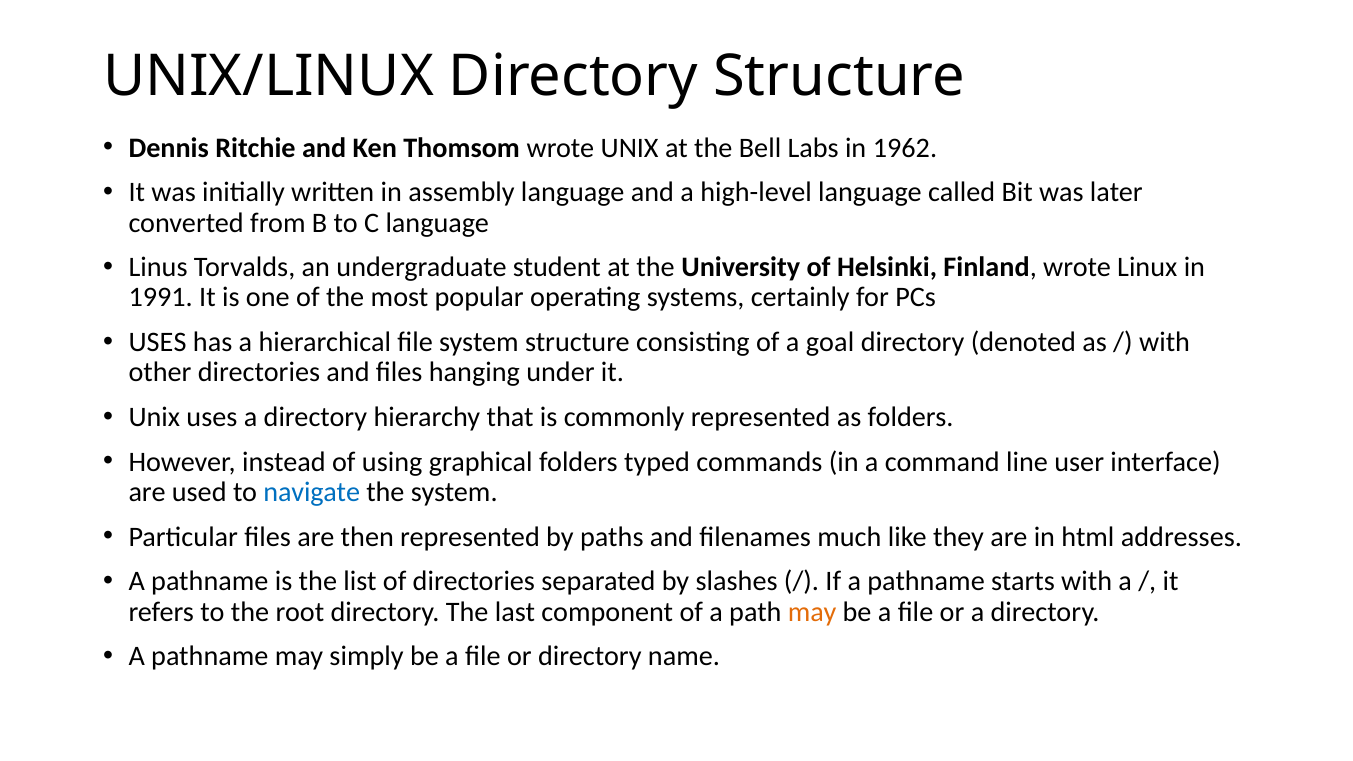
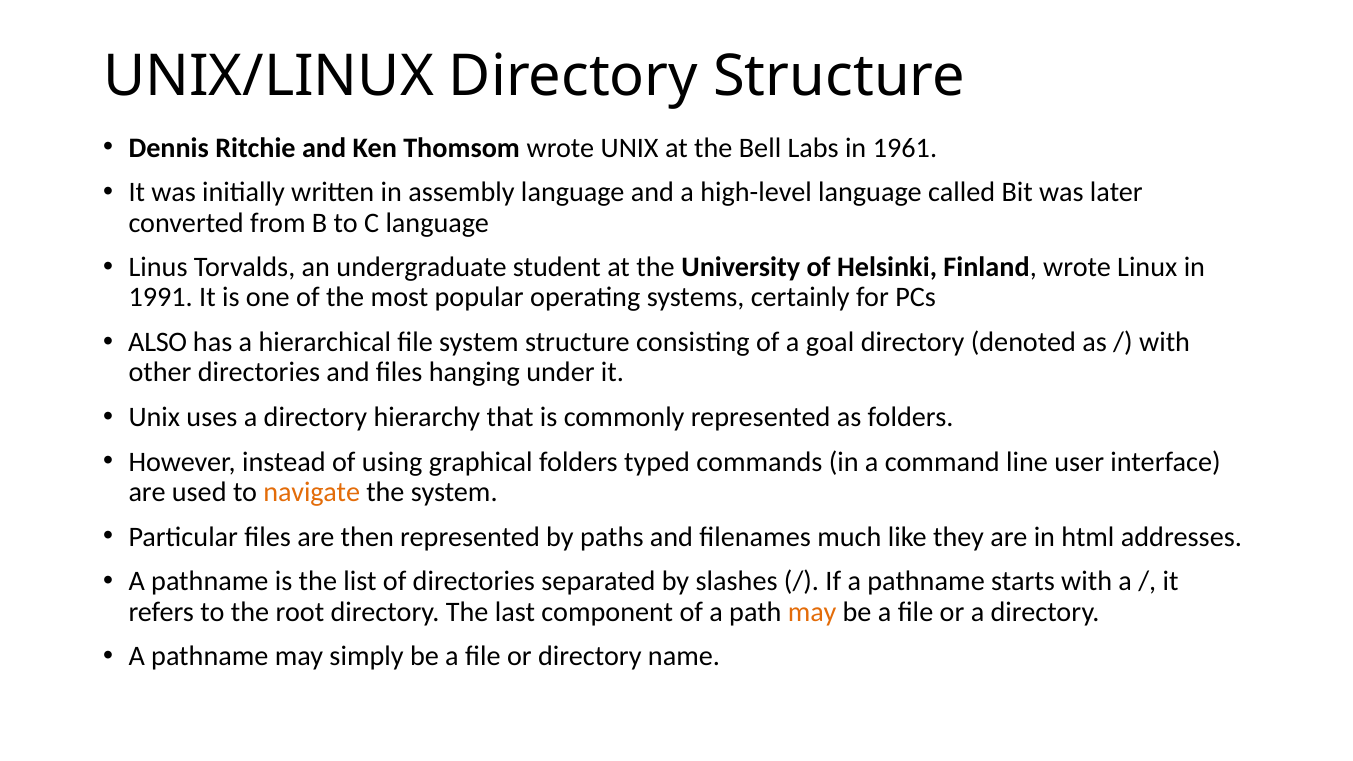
1962: 1962 -> 1961 (905, 148)
USES: USES -> ALSO (158, 342)
navigate colour: blue -> orange (312, 492)
